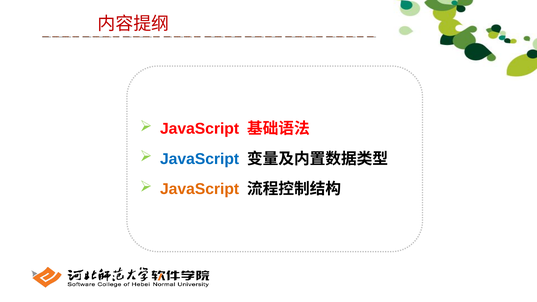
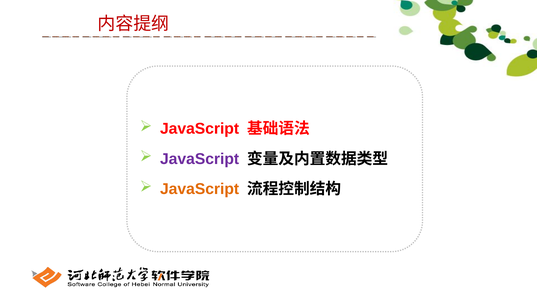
JavaScript colour: blue -> purple (200, 159)
